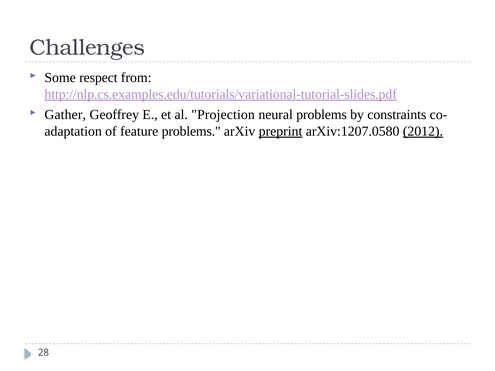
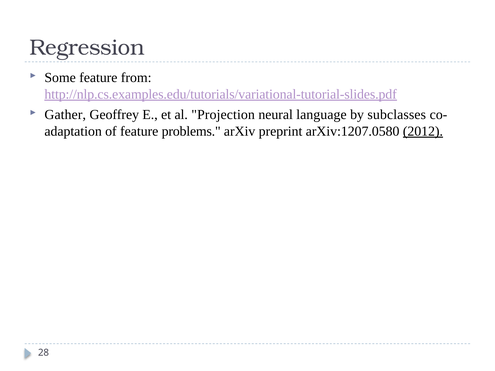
Challenges: Challenges -> Regression (87, 48)
Some respect: respect -> feature (98, 78)
neural problems: problems -> language (321, 115)
constraints: constraints -> subclasses (397, 115)
preprint underline: present -> none (281, 131)
